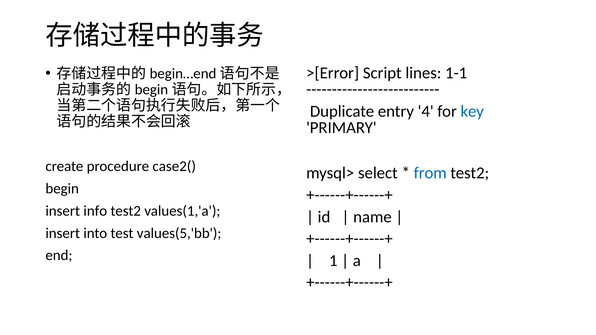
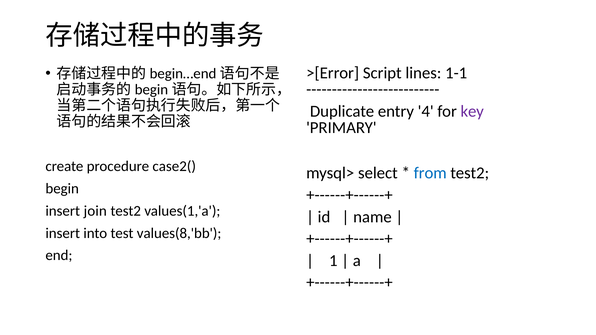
key colour: blue -> purple (472, 111)
info: info -> join (95, 211)
values(5,'bb: values(5,'bb -> values(8,'bb (179, 233)
